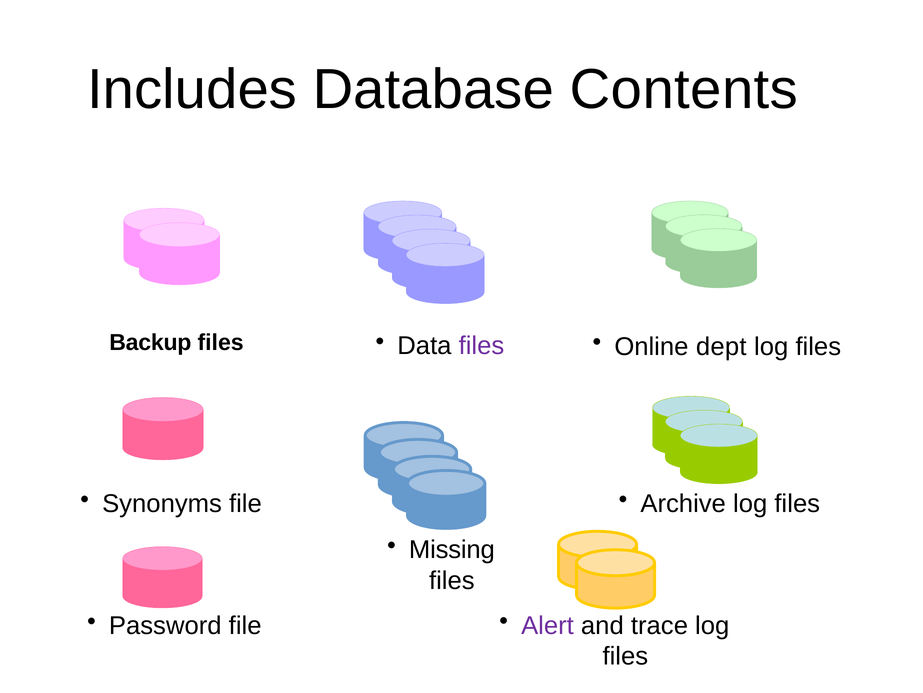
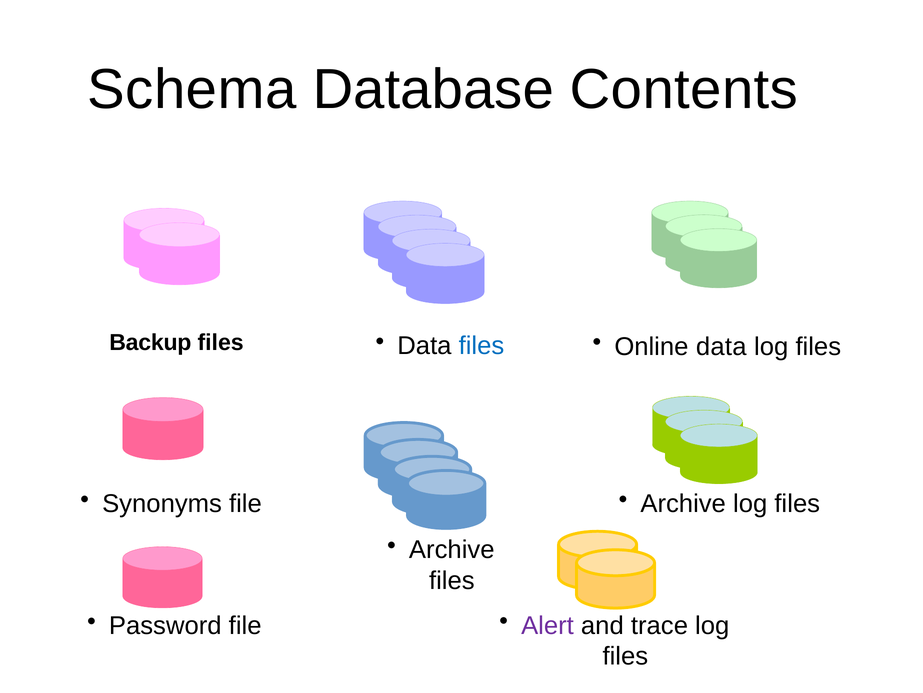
Includes: Includes -> Schema (192, 89)
files colour: purple -> blue (481, 345)
Online dept: dept -> data (721, 346)
Missing: Missing -> Archive (452, 549)
